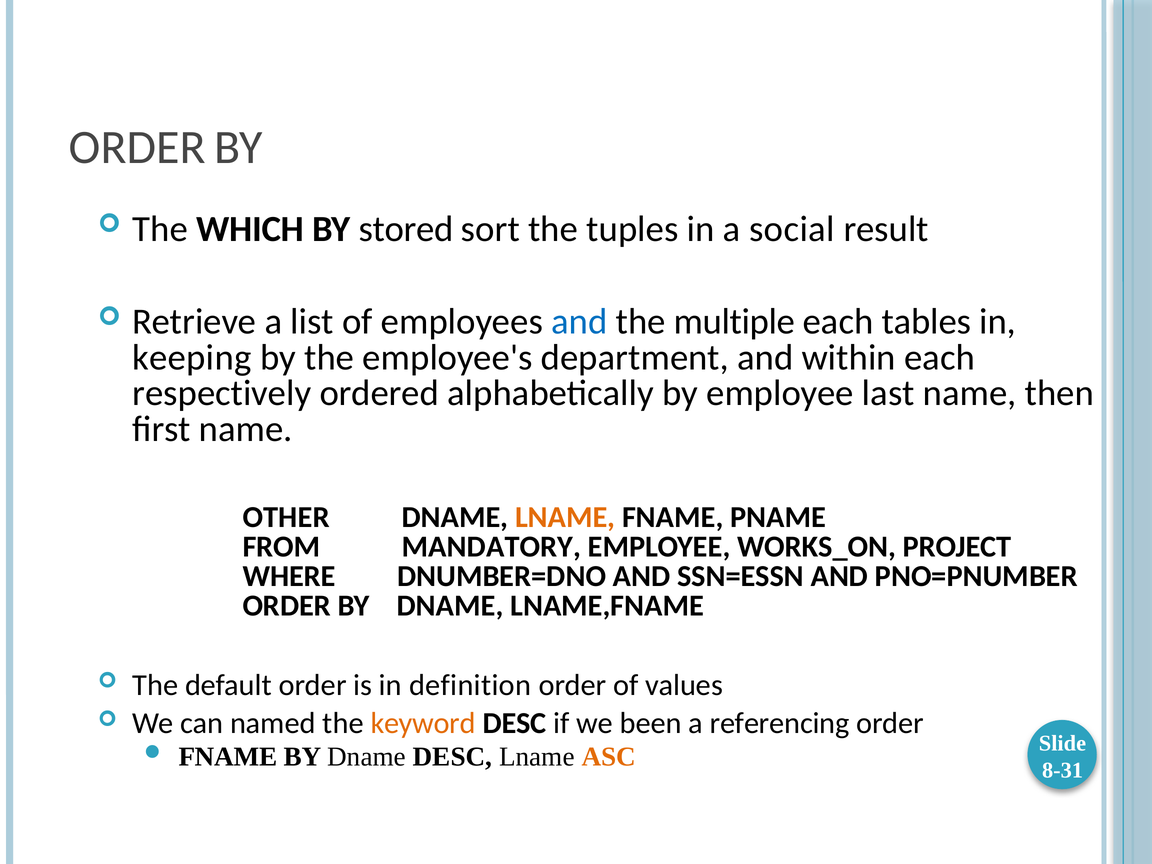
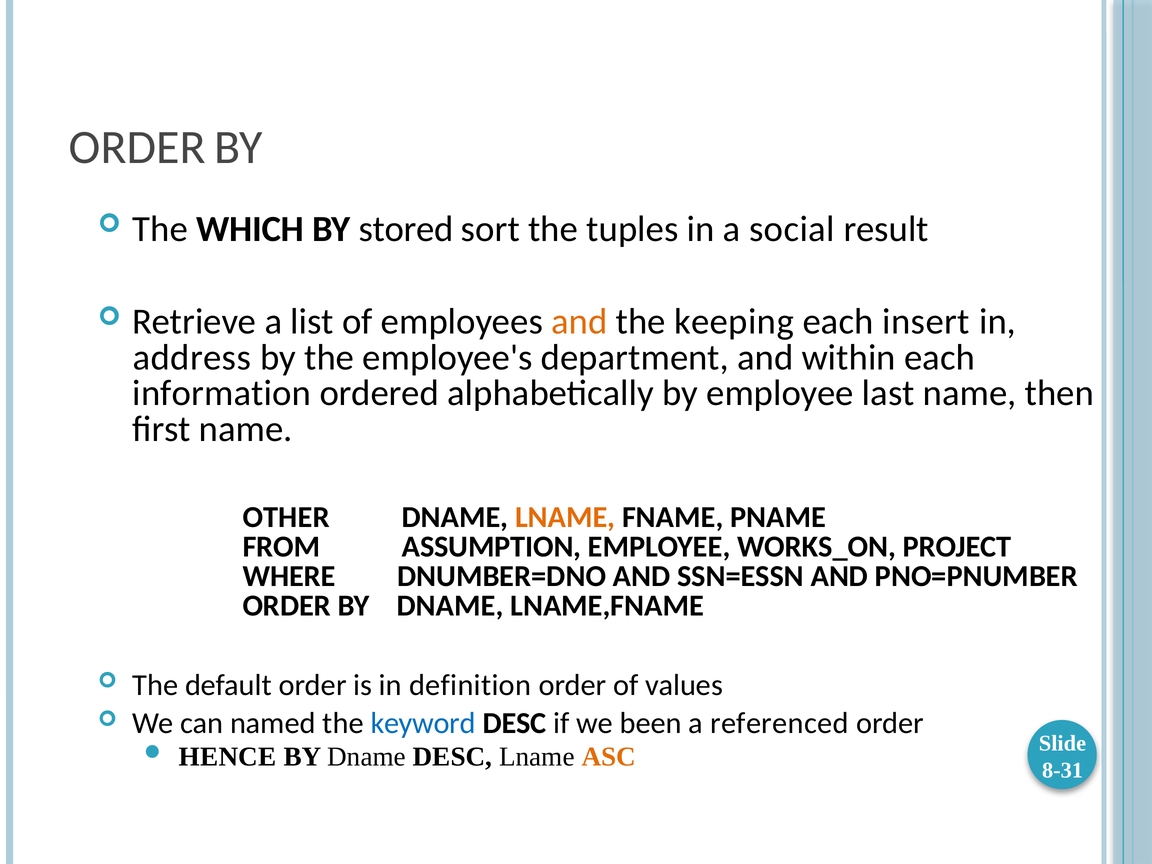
and colour: blue -> orange (579, 322)
multiple: multiple -> keeping (734, 322)
tables: tables -> insert (926, 322)
keeping: keeping -> address (192, 357)
respectively: respectively -> information (222, 393)
MANDATORY: MANDATORY -> ASSUMPTION (492, 547)
keyword colour: orange -> blue (423, 723)
referencing: referencing -> referenced (779, 723)
FNAME: FNAME -> HENCE (228, 757)
